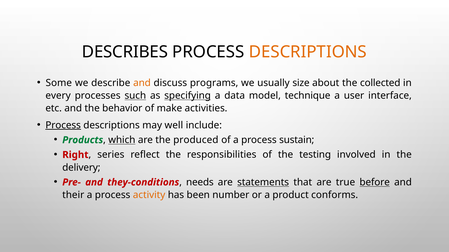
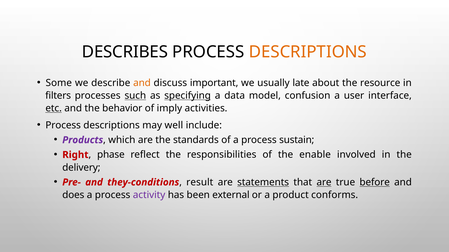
programs: programs -> important (214, 83)
size: size -> late (301, 83)
collected: collected -> resource (380, 83)
every: every -> filters (58, 96)
technique: technique -> confusion (308, 96)
etc underline: none -> present (54, 109)
make: make -> imply (169, 109)
Process underline: present -> none (63, 125)
Products colour: green -> purple (83, 140)
which underline: present -> none (122, 140)
produced: produced -> standards (196, 140)
series: series -> phase (111, 155)
testing: testing -> enable (315, 155)
needs: needs -> result (200, 183)
are underline: none -> present (324, 183)
their: their -> does (73, 195)
activity colour: orange -> purple (149, 195)
number: number -> external (231, 195)
